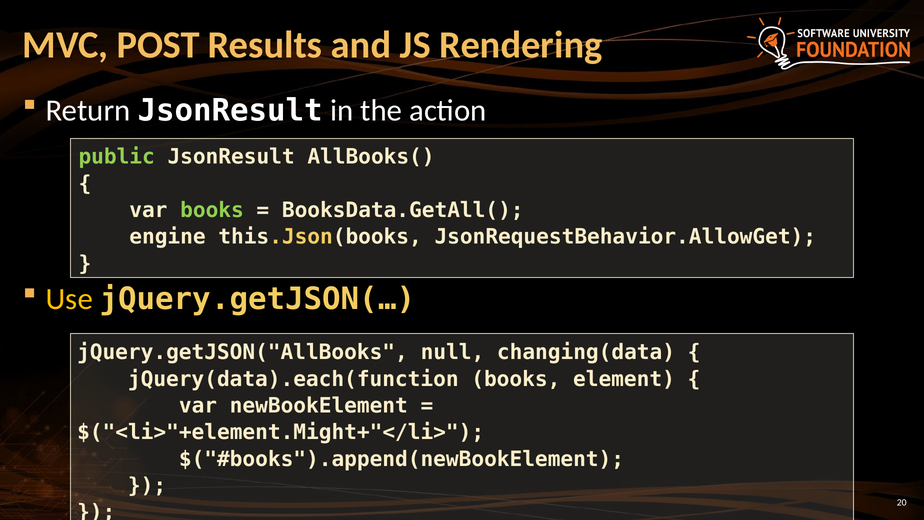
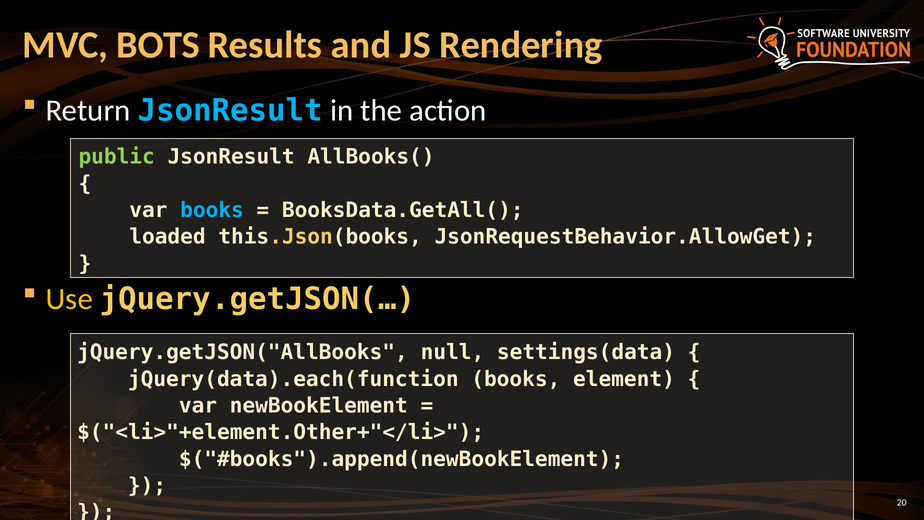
POST: POST -> BOTS (158, 45)
JsonResult colour: white -> light blue (230, 111)
books colour: light green -> light blue (212, 210)
engine: engine -> loaded (167, 237)
changing(data: changing(data -> settings(data (586, 352)
$("<li>"+element.Might+"</li>: $("<li>"+element.Might+"</li> -> $("<li>"+element.Other+"</li> (281, 432)
